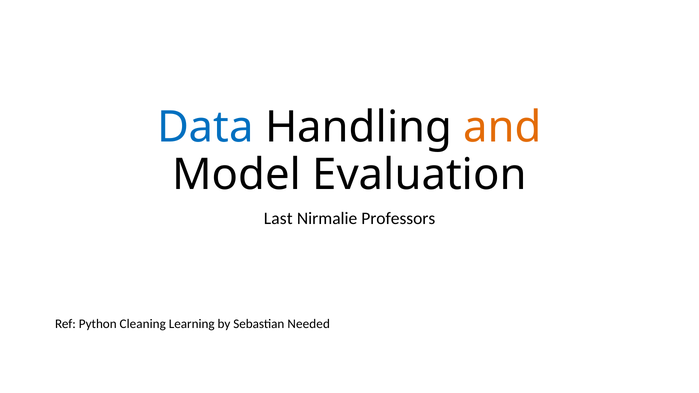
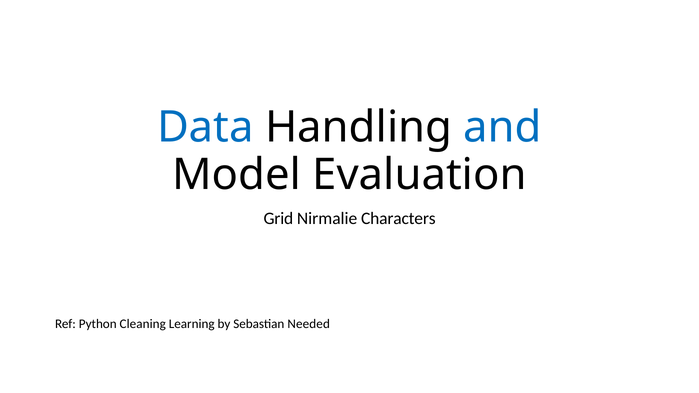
and colour: orange -> blue (503, 128)
Last: Last -> Grid (278, 218)
Professors: Professors -> Characters (398, 218)
